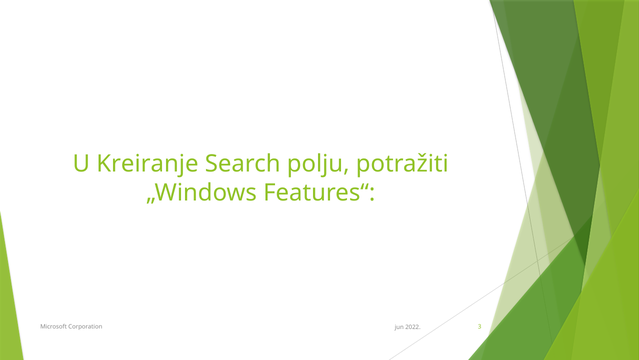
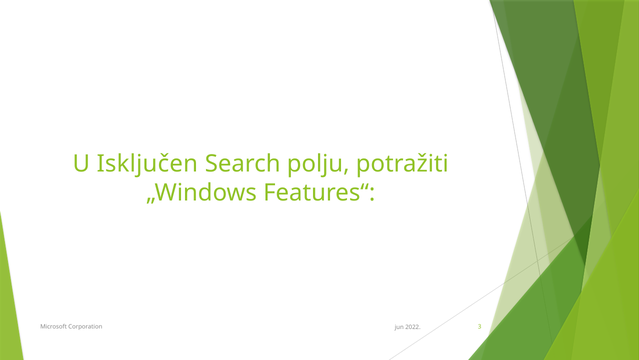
Kreiranje: Kreiranje -> Isključen (147, 164)
